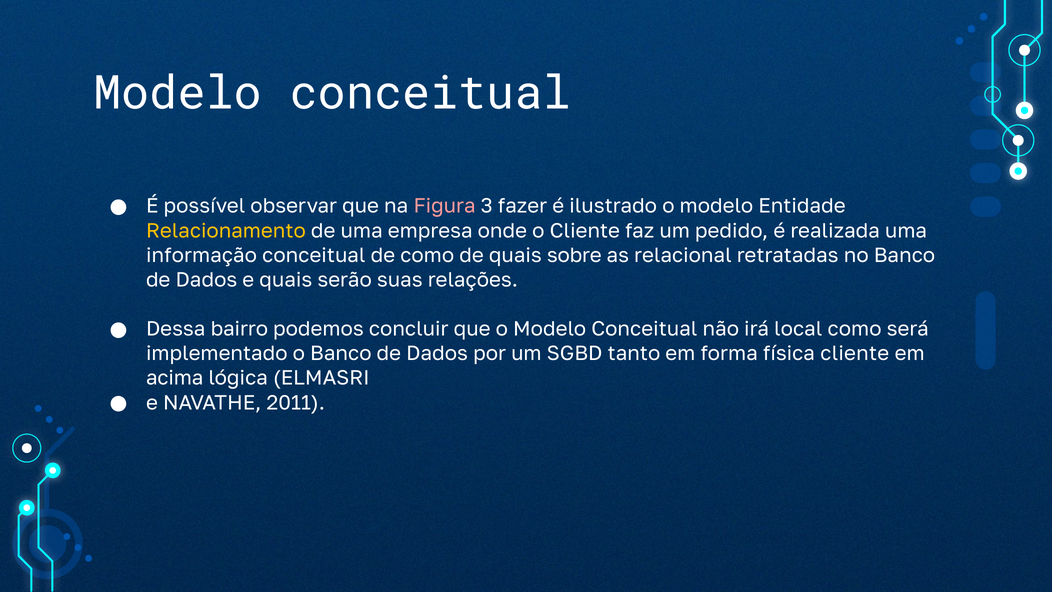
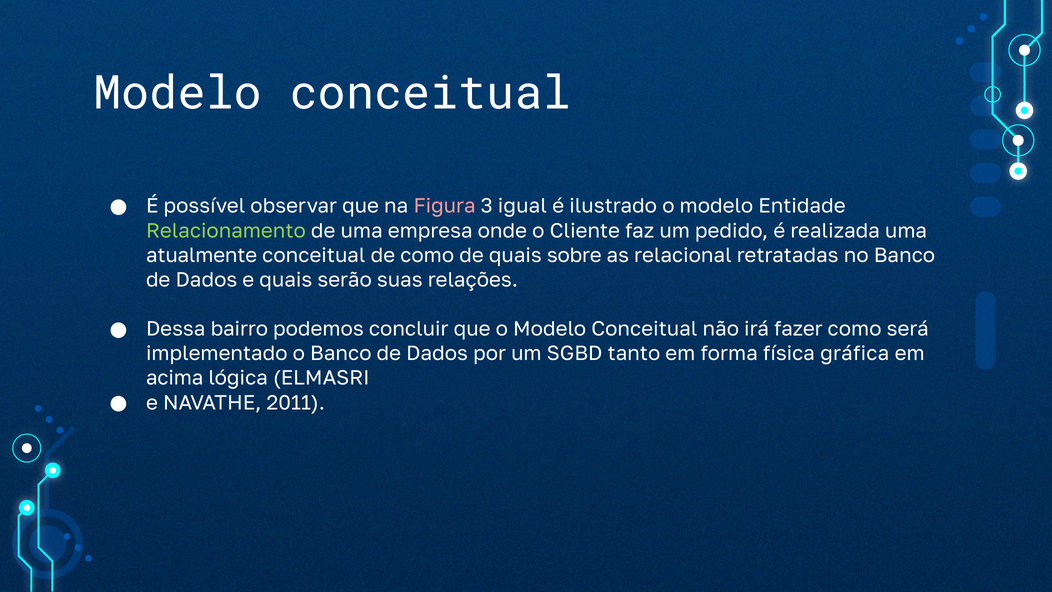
fazer: fazer -> igual (522, 206)
Relacionamento colour: yellow -> light green (226, 231)
informação: informação -> atualmente (202, 255)
local: local -> fazer (798, 329)
física cliente: cliente -> gráfica (855, 353)
